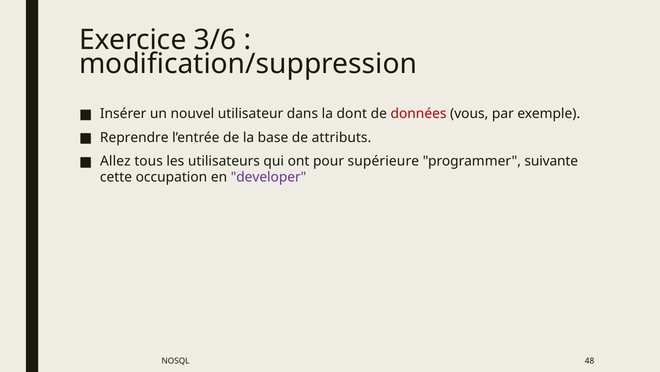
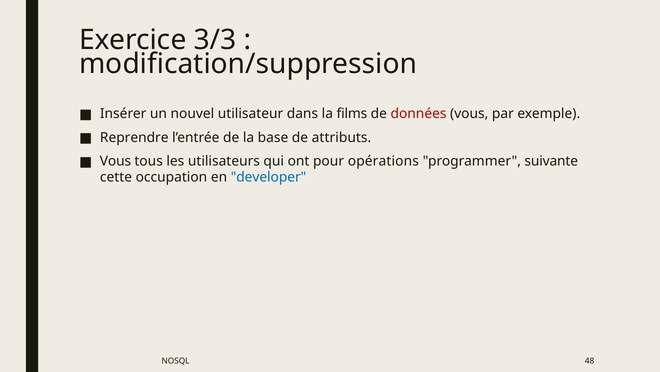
3/6: 3/6 -> 3/3 (215, 40)
dont: dont -> films (352, 114)
Allez: Allez -> Vous (115, 161)
supérieure: supérieure -> opérations (383, 161)
developer colour: purple -> blue (269, 177)
